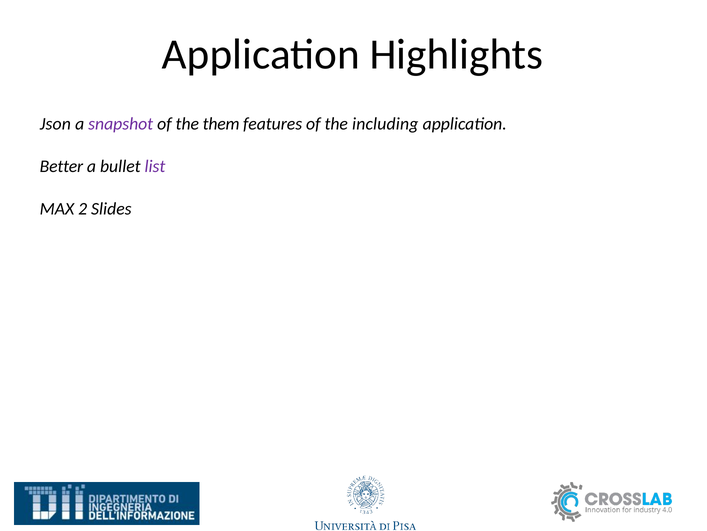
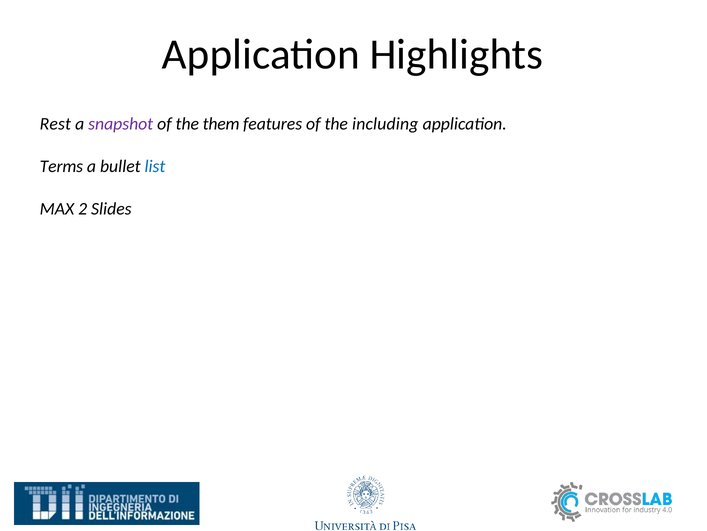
Json: Json -> Rest (55, 124)
Better: Better -> Terms (61, 166)
list colour: purple -> blue (155, 166)
